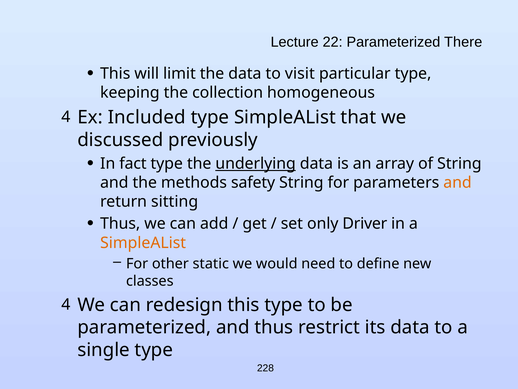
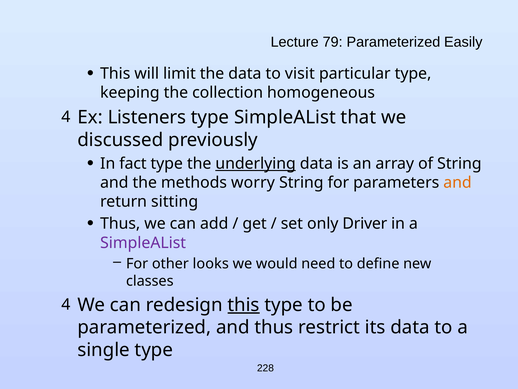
22: 22 -> 79 (333, 42)
There: There -> Easily (463, 42)
Included: Included -> Listeners (147, 117)
safety: safety -> worry (253, 182)
SimpleAList colour: orange -> purple (143, 242)
static: static -> looks (211, 263)
this underline: none -> present (244, 305)
